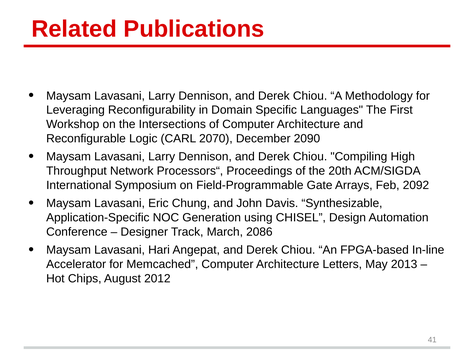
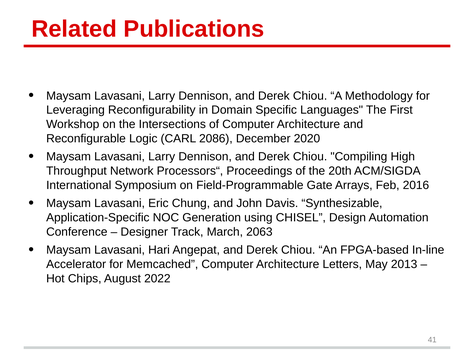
2070: 2070 -> 2086 (216, 138)
2090: 2090 -> 2020 (307, 138)
2092: 2092 -> 2016 (416, 185)
2086: 2086 -> 2063 (259, 232)
2012: 2012 -> 2022 (157, 278)
